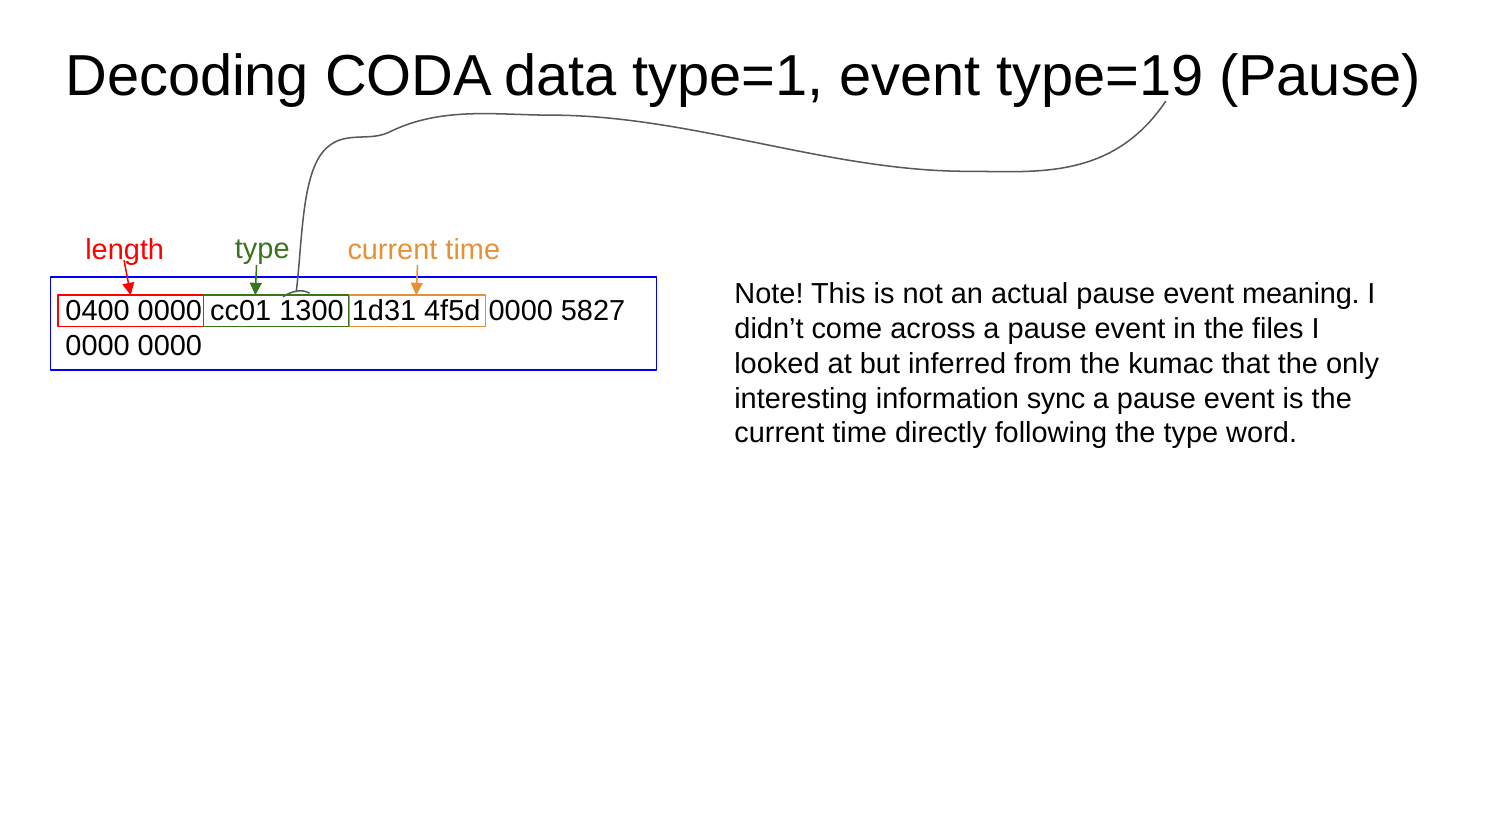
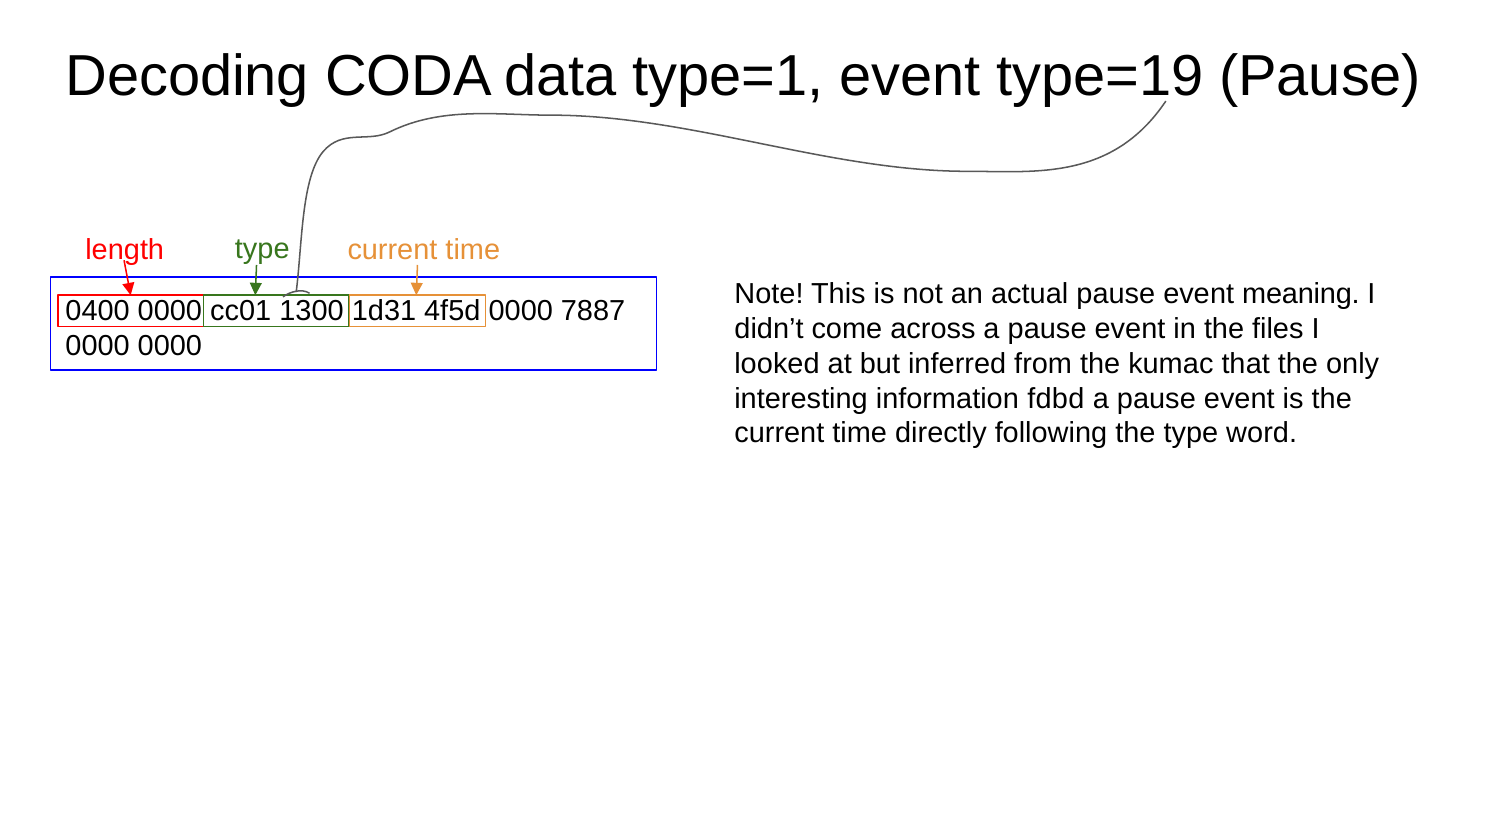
5827: 5827 -> 7887 (593, 311)
sync: sync -> fdbd (1056, 398)
